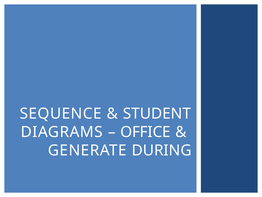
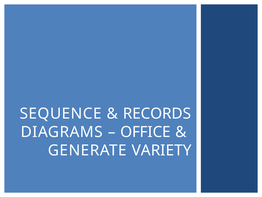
STUDENT: STUDENT -> RECORDS (157, 113)
DURING: DURING -> VARIETY (162, 150)
